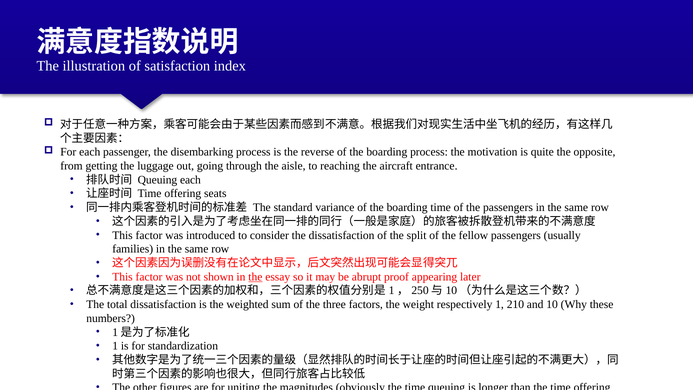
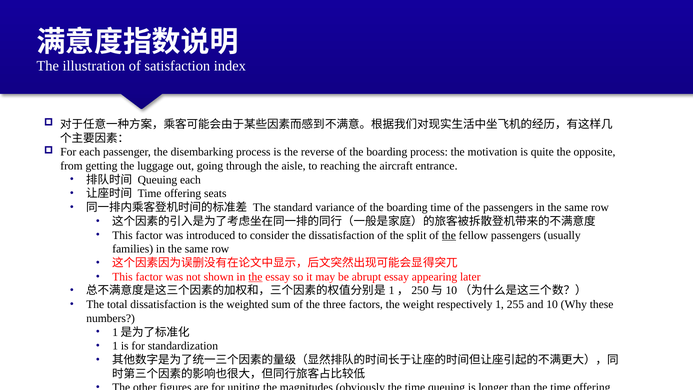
the underline: none -> present (449, 235)
abrupt proof: proof -> essay (396, 277)
210: 210 -> 255 (515, 304)
